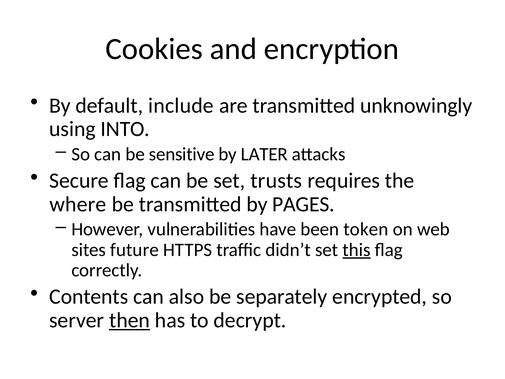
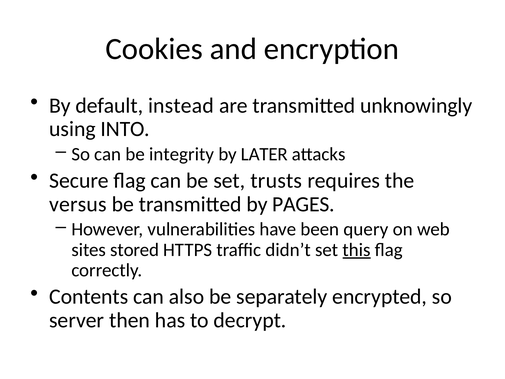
include: include -> instead (181, 105)
sensitive: sensitive -> integrity (182, 154)
where: where -> versus (78, 204)
token: token -> query (366, 229)
future: future -> stored (135, 250)
then underline: present -> none (130, 320)
